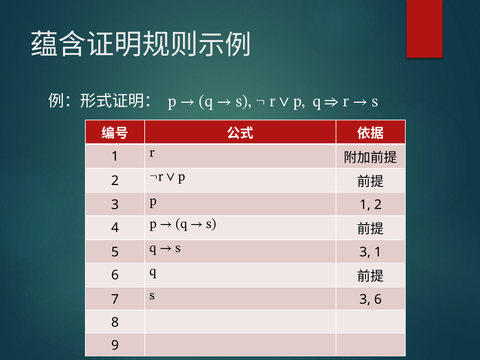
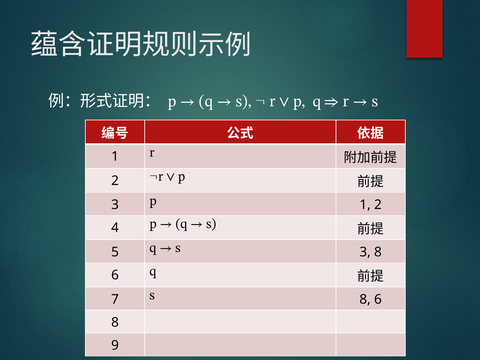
3 1: 1 -> 8 (378, 252)
3: 3 -> 8 (365, 299)
